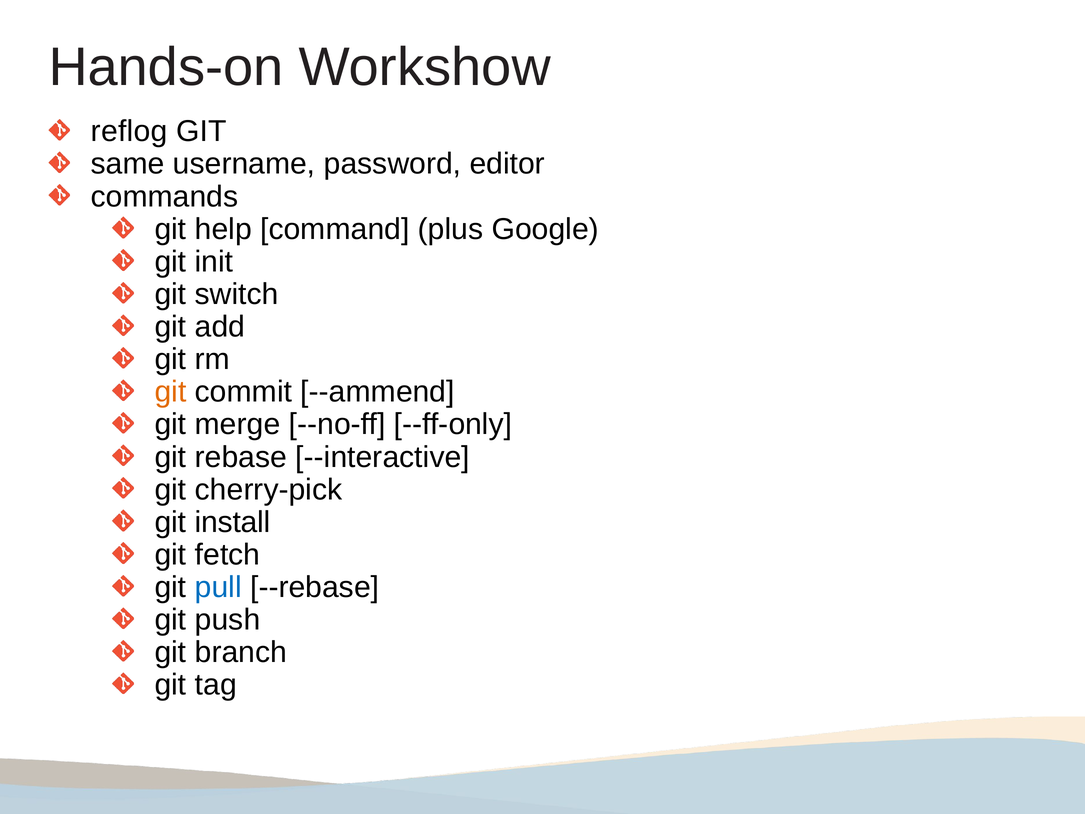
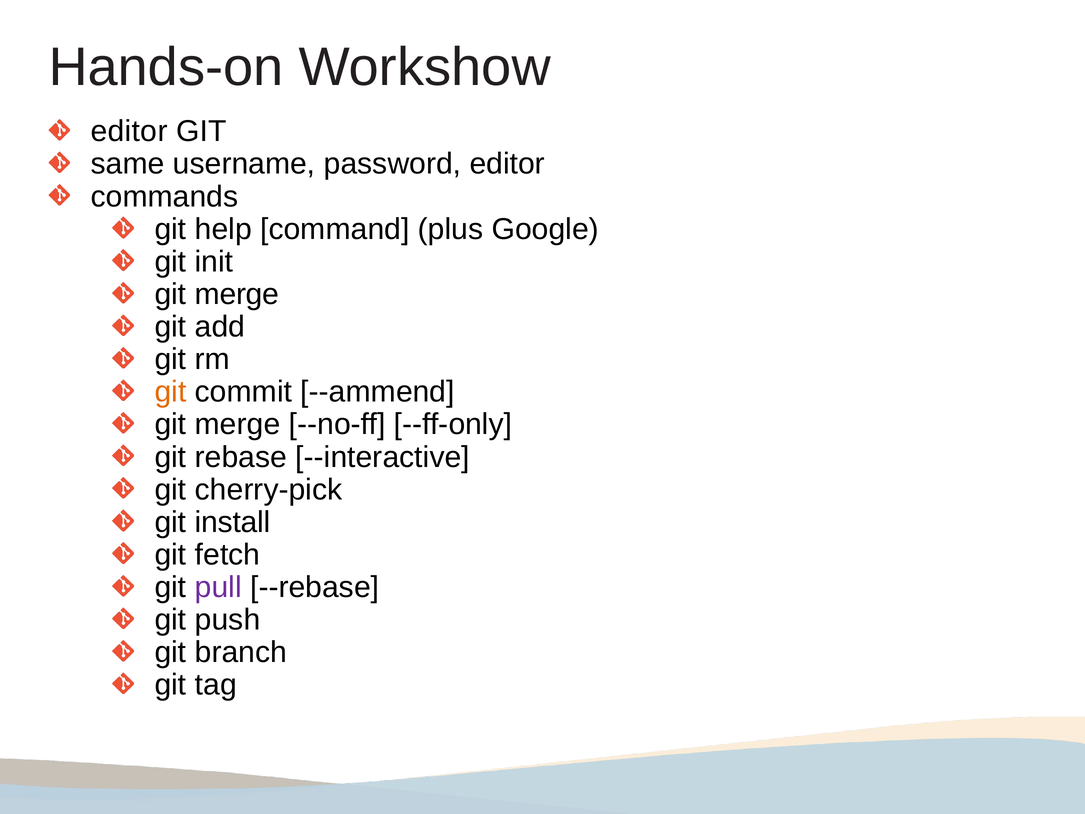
reflog: reflog -> editor (129, 131)
switch: switch -> merge (237, 294)
pull colour: blue -> purple (218, 587)
